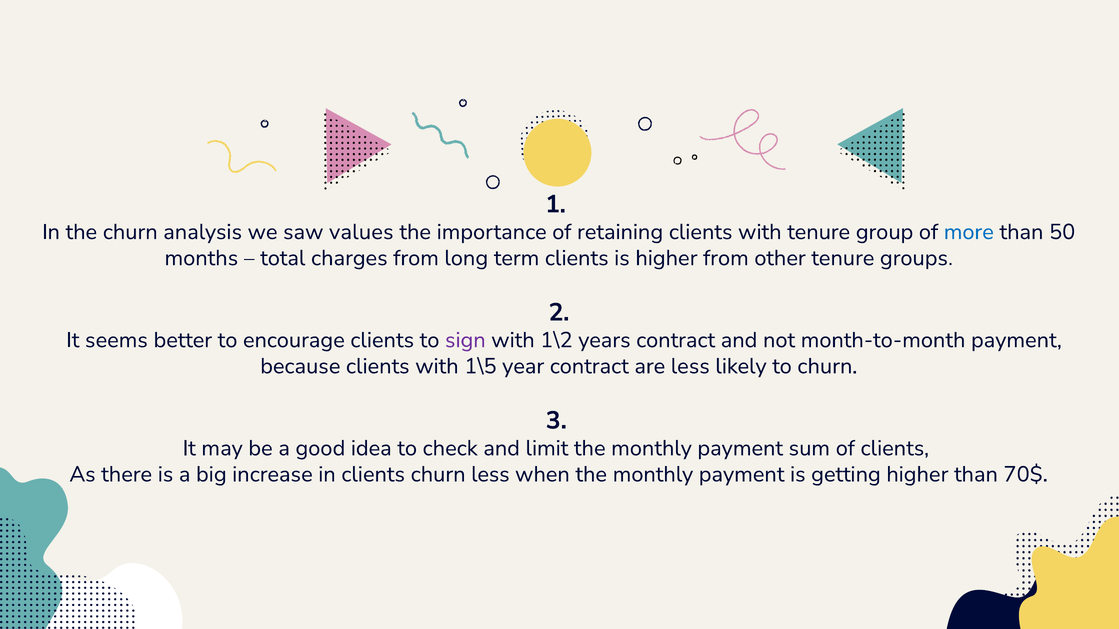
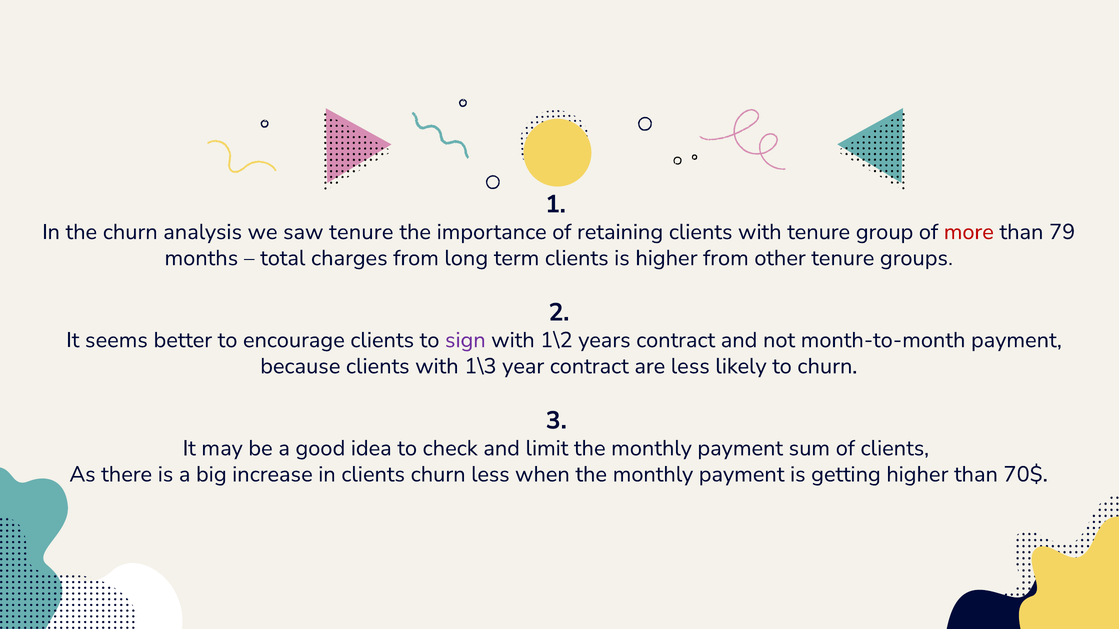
saw values: values -> tenure (361, 232)
more colour: blue -> red (969, 232)
50: 50 -> 79 (1062, 232)
1\5: 1\5 -> 1\3 (480, 366)
